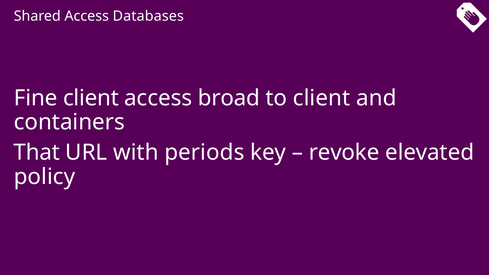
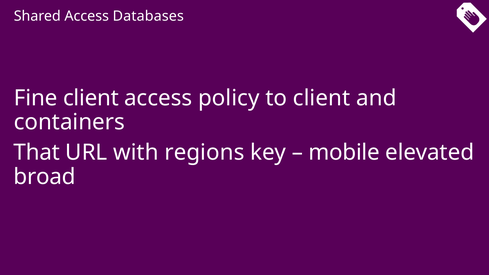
broad: broad -> policy (229, 98)
periods: periods -> regions (204, 153)
revoke: revoke -> mobile (344, 153)
policy: policy -> broad (45, 177)
